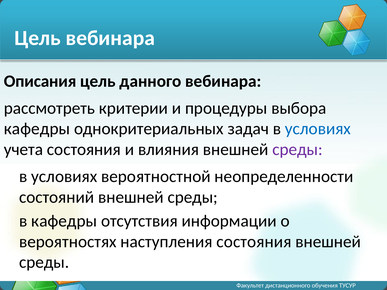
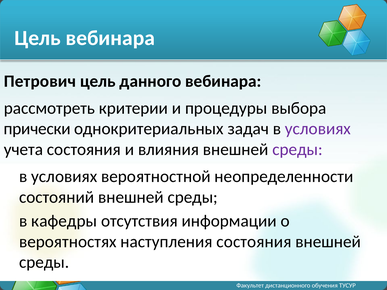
Описания: Описания -> Петрович (40, 81)
кафедры: кафедры -> прически (37, 129)
условиях colour: blue -> purple (318, 129)
